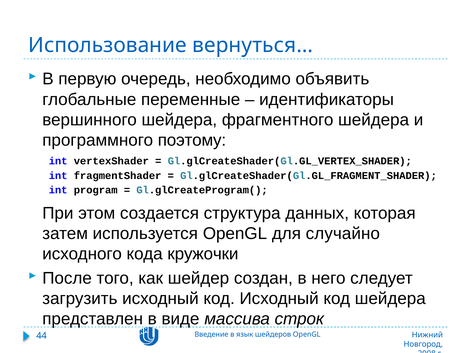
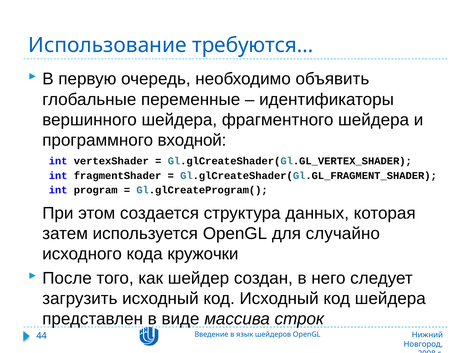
вернуться…: вернуться… -> требуются… (253, 45)
поэтому: поэтому -> входной (192, 140)
